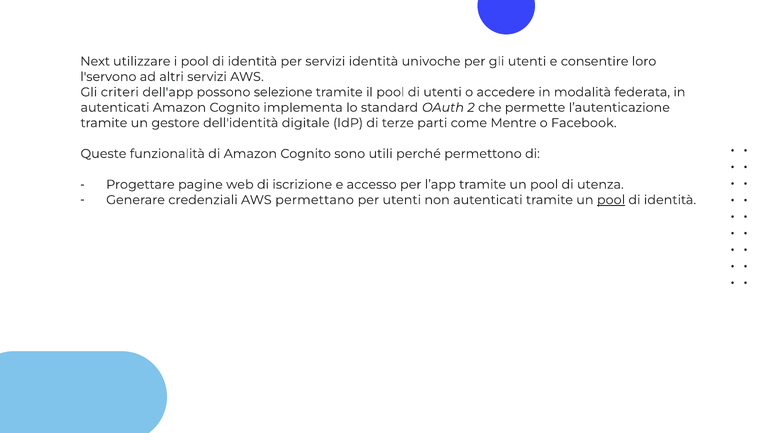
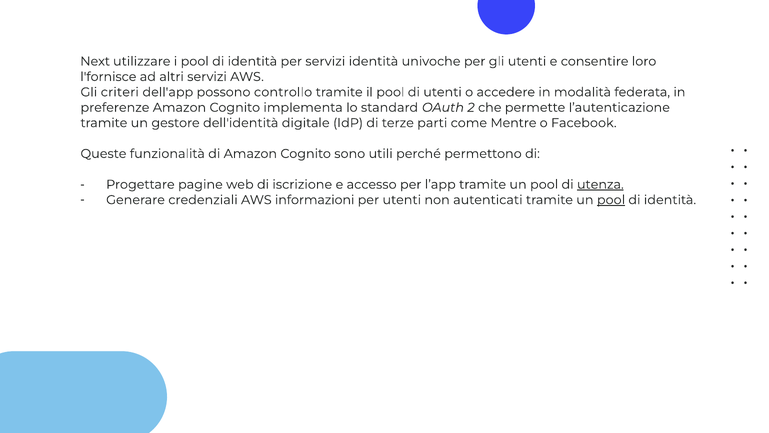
l'servono: l'servono -> l'fornisce (108, 77)
selezione: selezione -> controllo (283, 92)
autenticati: autenticati -> preferenze (115, 107)
utenza underline: none -> present (600, 184)
permettano: permettano -> informazioni (315, 200)
